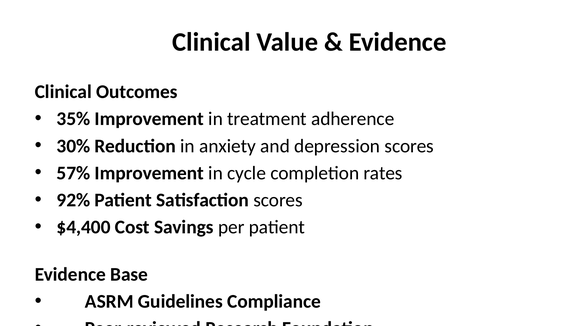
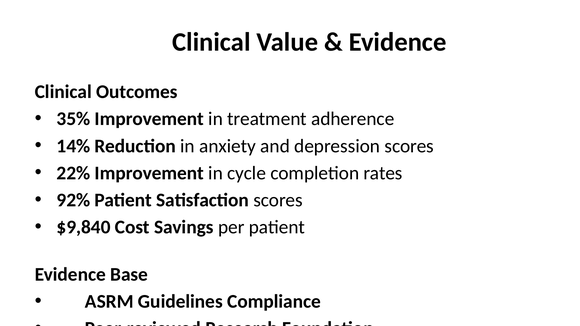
30%: 30% -> 14% (73, 146)
57%: 57% -> 22% (73, 173)
$4,400: $4,400 -> $9,840 (84, 227)
